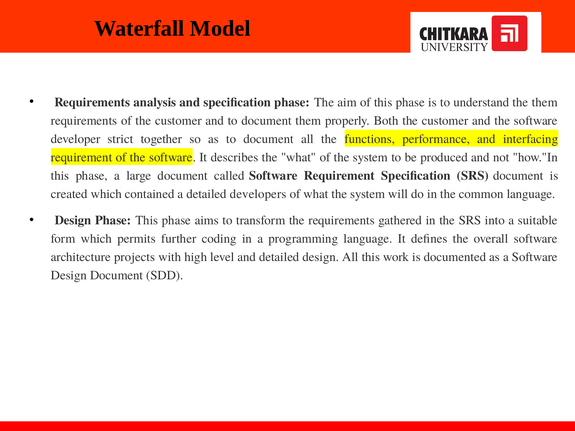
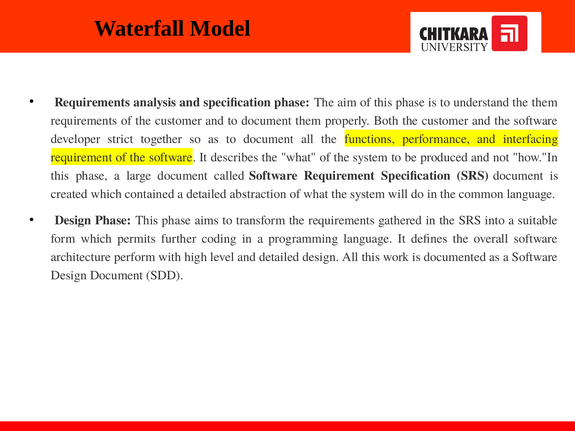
developers: developers -> abstraction (258, 194)
projects: projects -> perform (135, 257)
